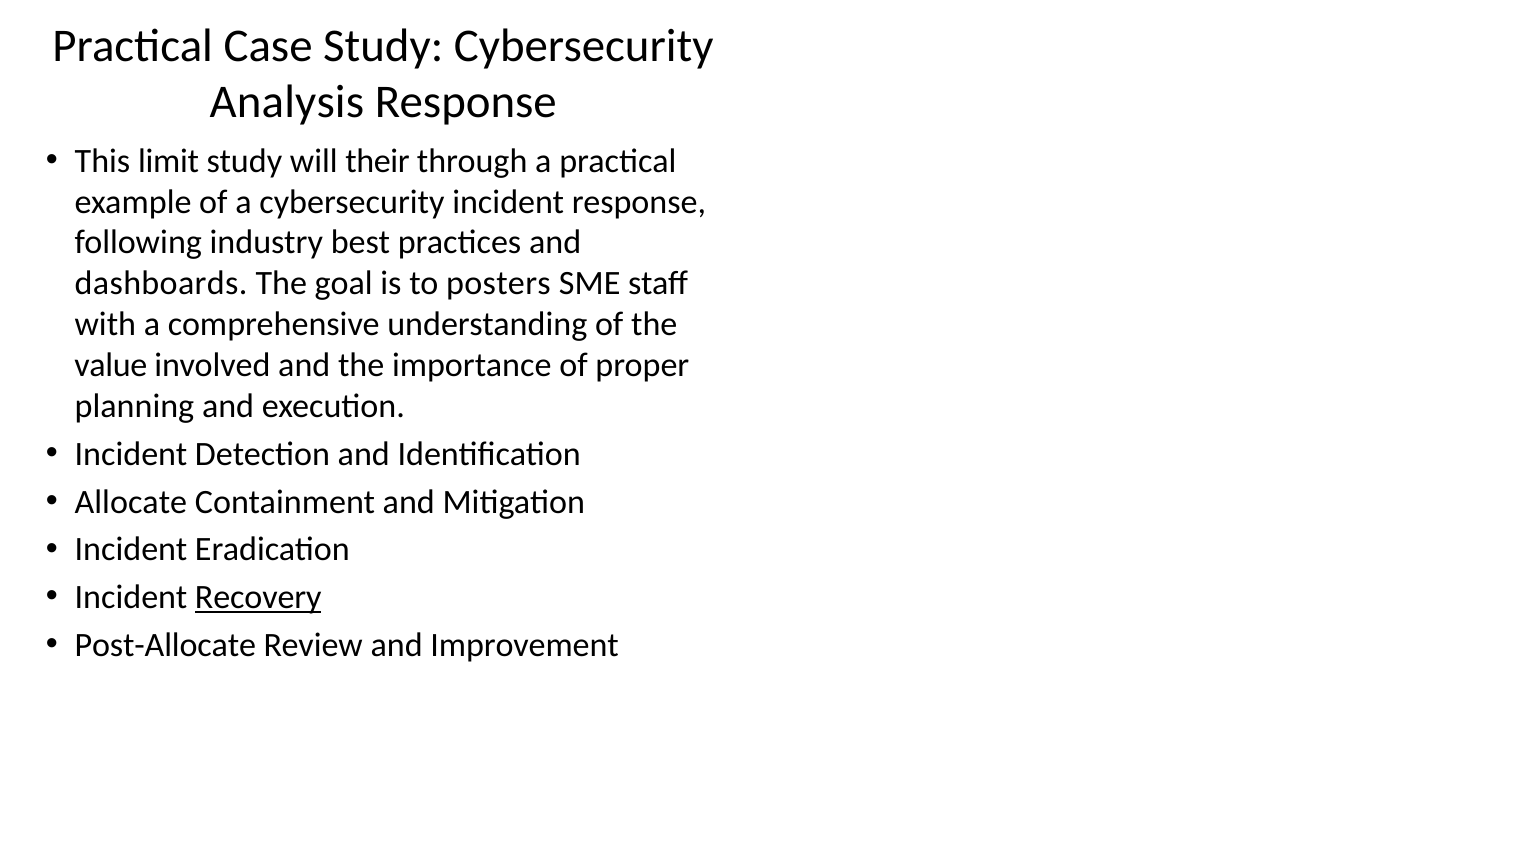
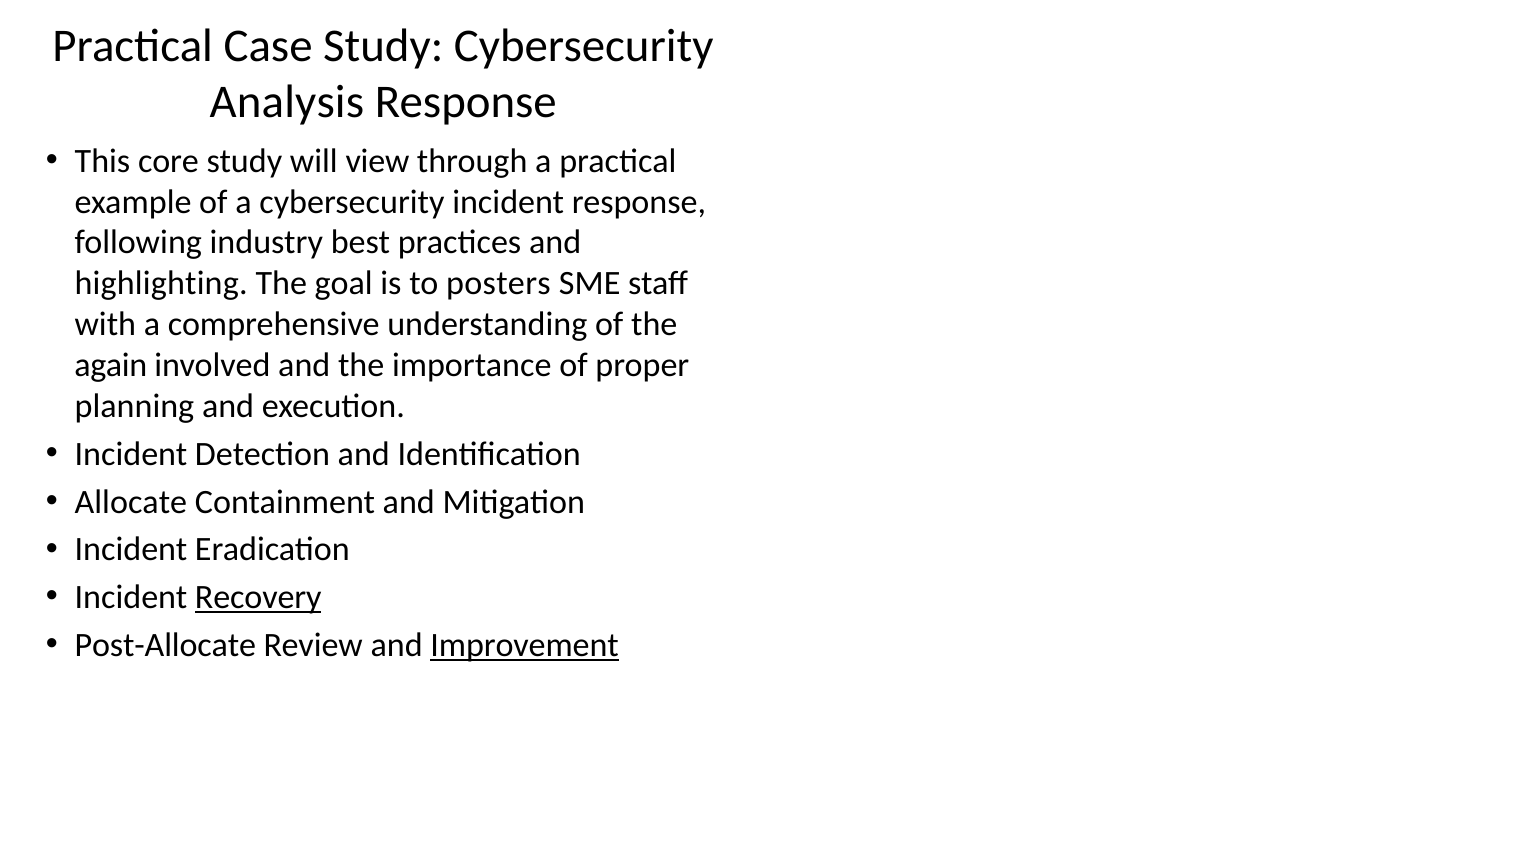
limit: limit -> core (168, 161)
their: their -> view (377, 161)
dashboards: dashboards -> highlighting (161, 284)
value: value -> again (111, 365)
Improvement underline: none -> present (525, 645)
